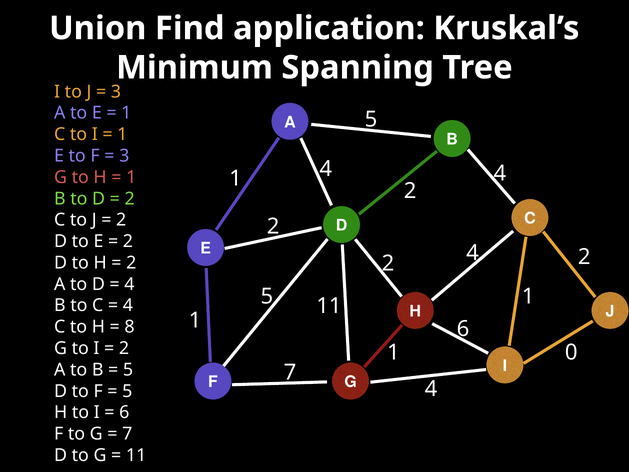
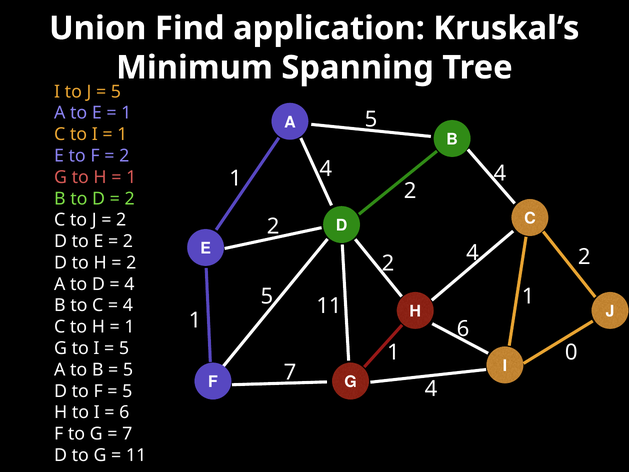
3: 3 -> 5 (116, 92)
3: 3 -> 2 (124, 156)
8: 8 -> 1 (130, 327)
2: 2 -> 5 (124, 348)
